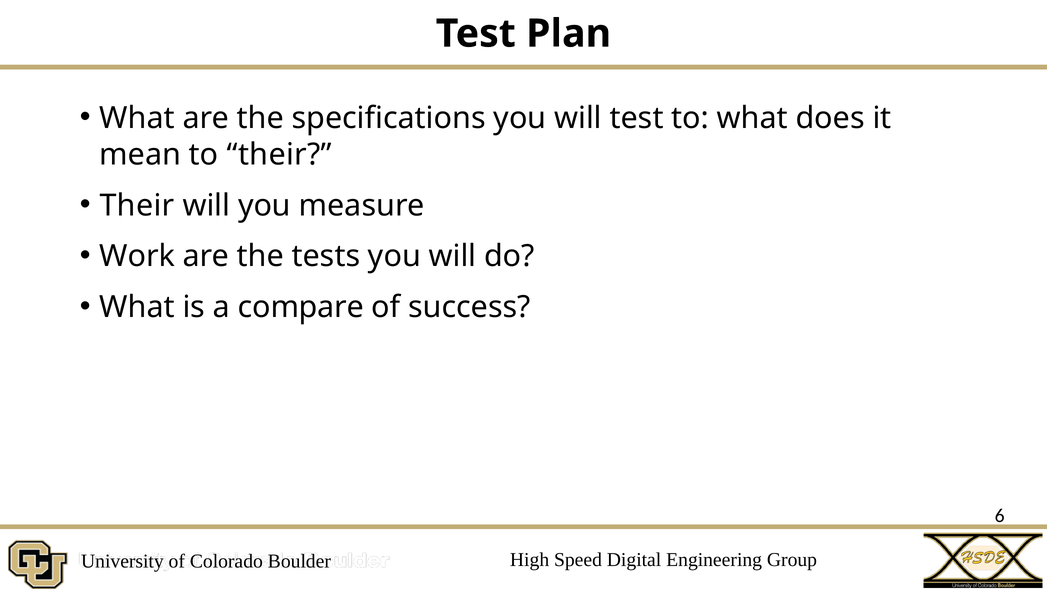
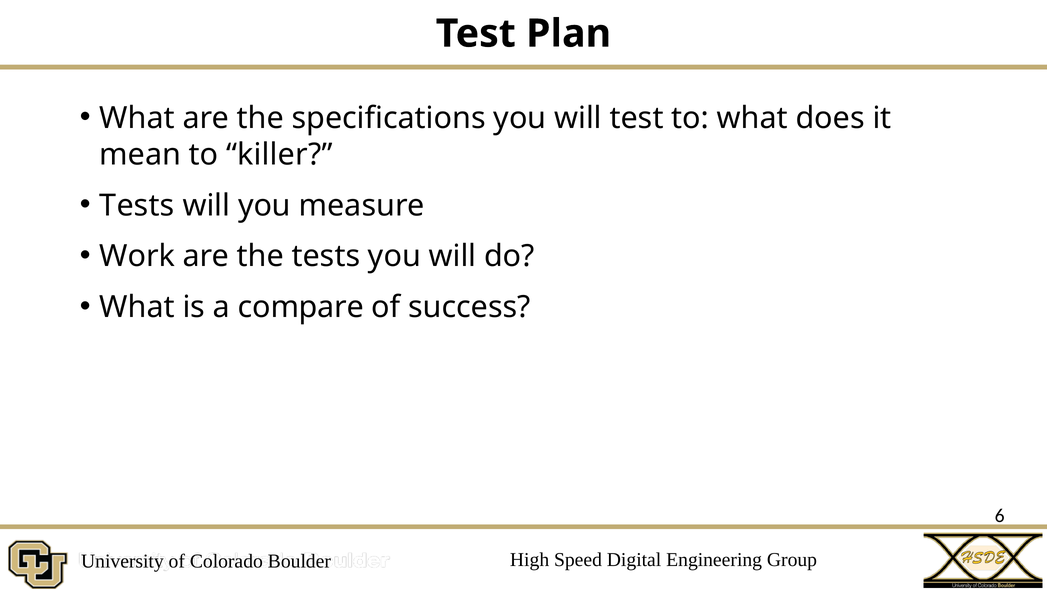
to their: their -> killer (279, 155)
Their: Their -> Tests (137, 205)
